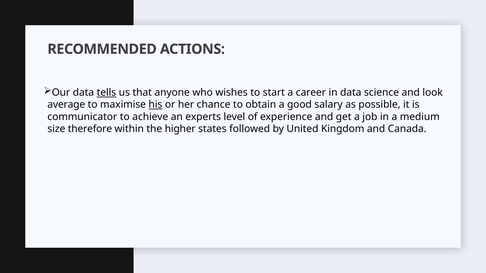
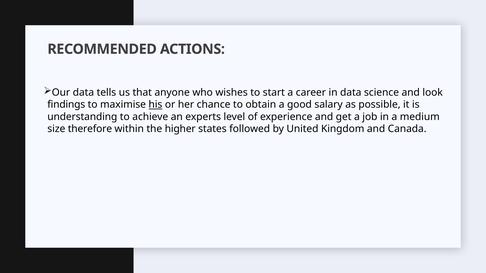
tells underline: present -> none (106, 93)
average: average -> findings (66, 105)
communicator: communicator -> understanding (82, 117)
